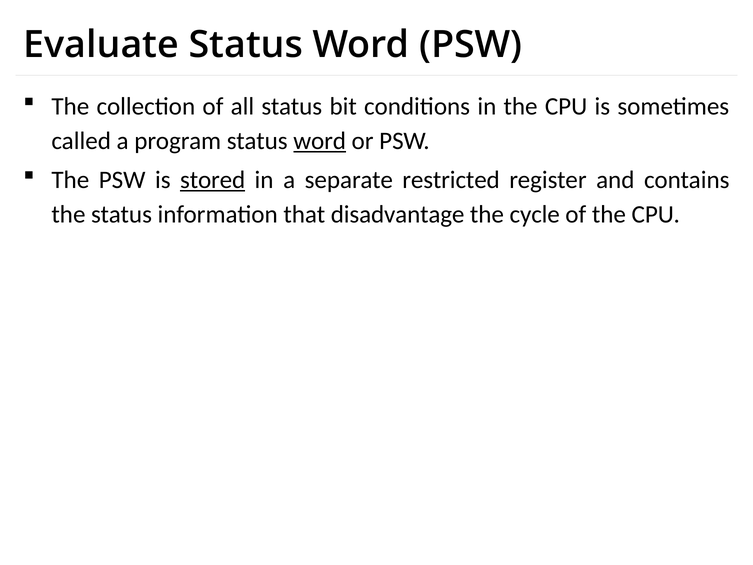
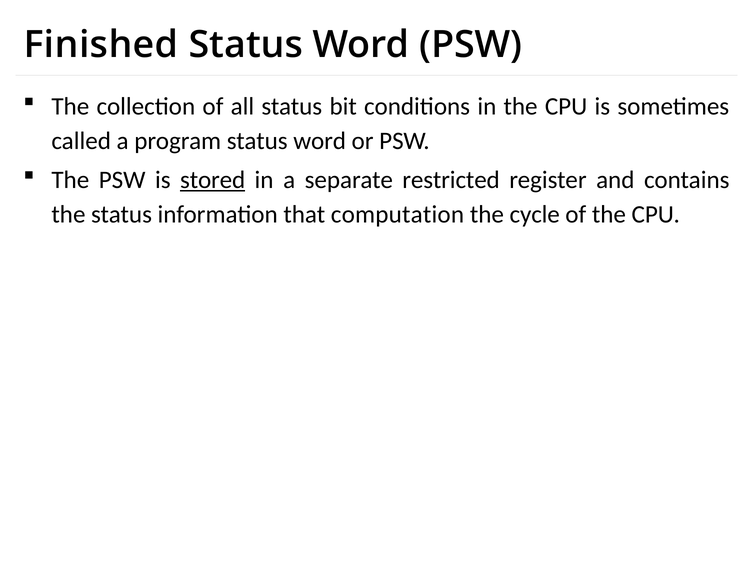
Evaluate: Evaluate -> Finished (101, 45)
word underline: present -> none (320, 141)
disadvantage: disadvantage -> computation (397, 214)
